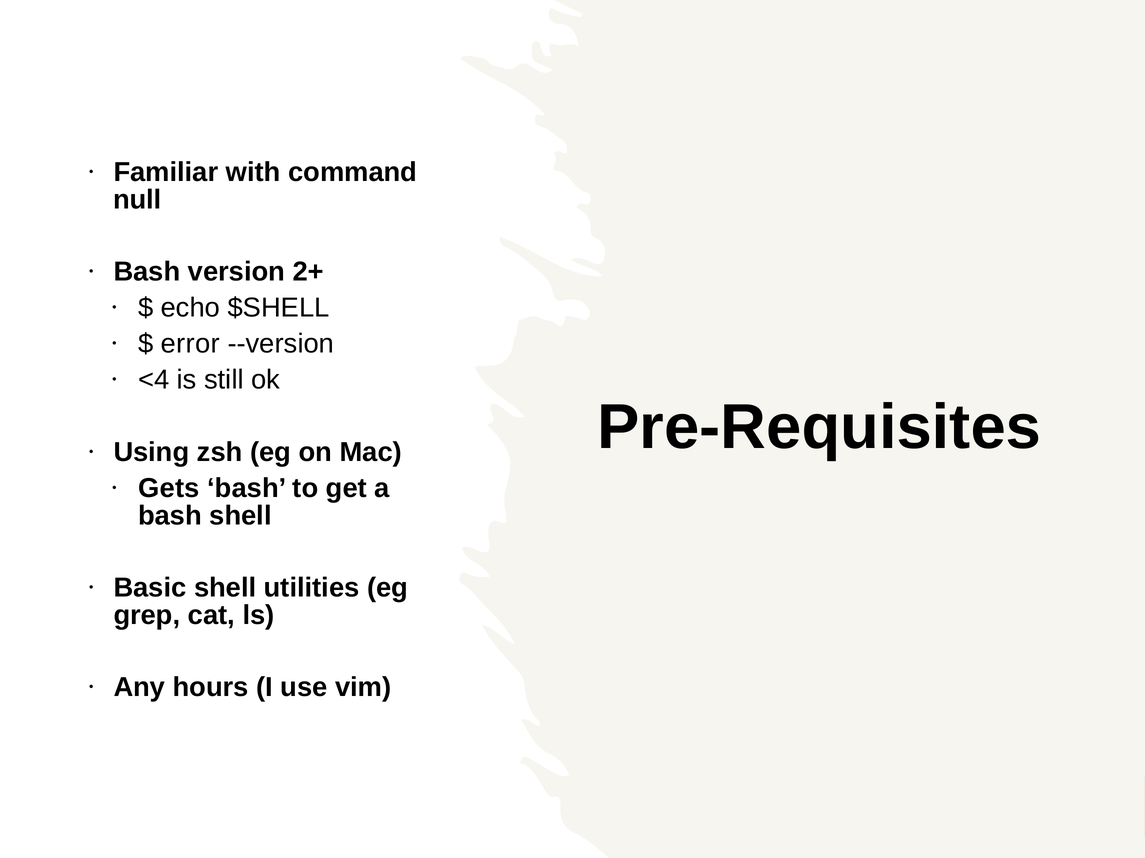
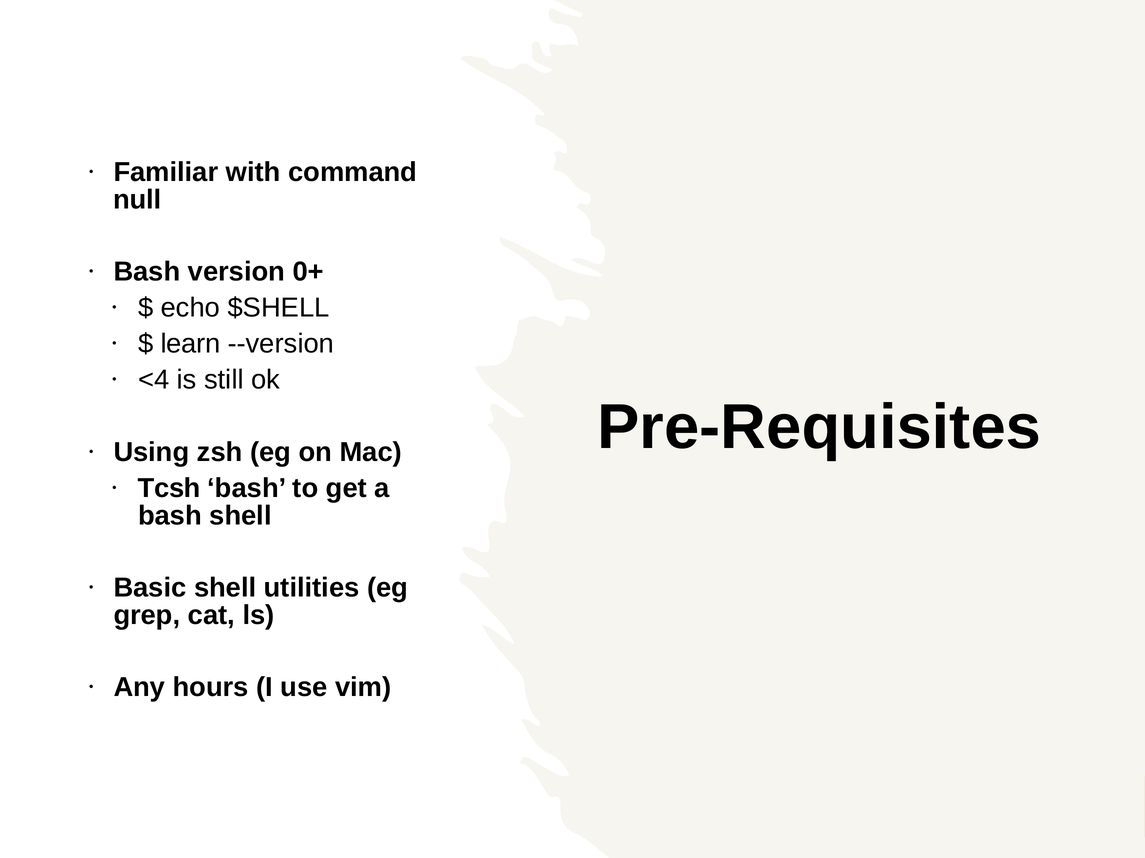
2+: 2+ -> 0+ (308, 272)
error: error -> learn (191, 344)
Gets: Gets -> Tcsh (169, 489)
